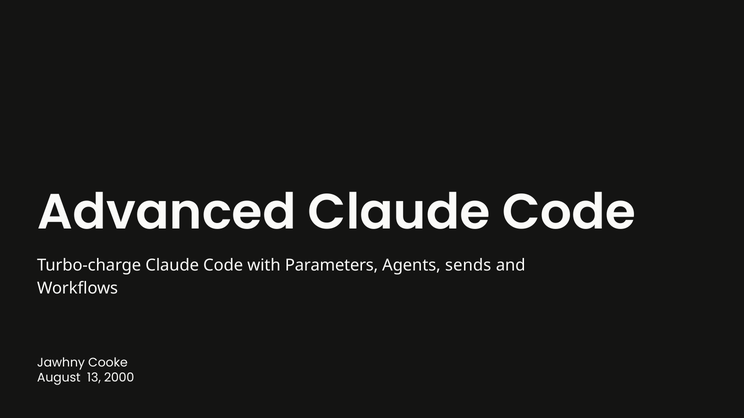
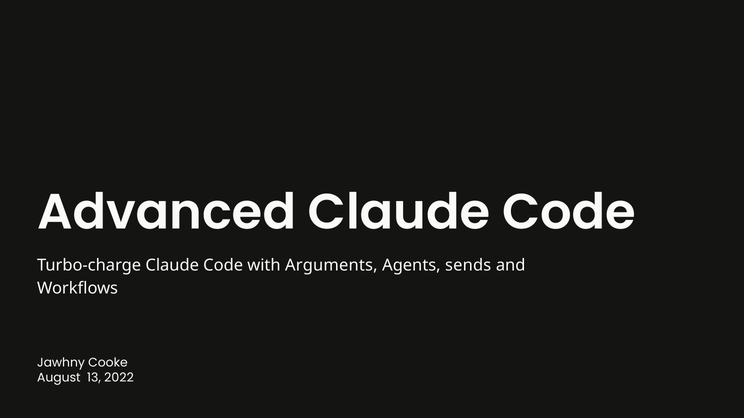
Parameters: Parameters -> Arguments (331, 266)
2000: 2000 -> 2022 (119, 378)
